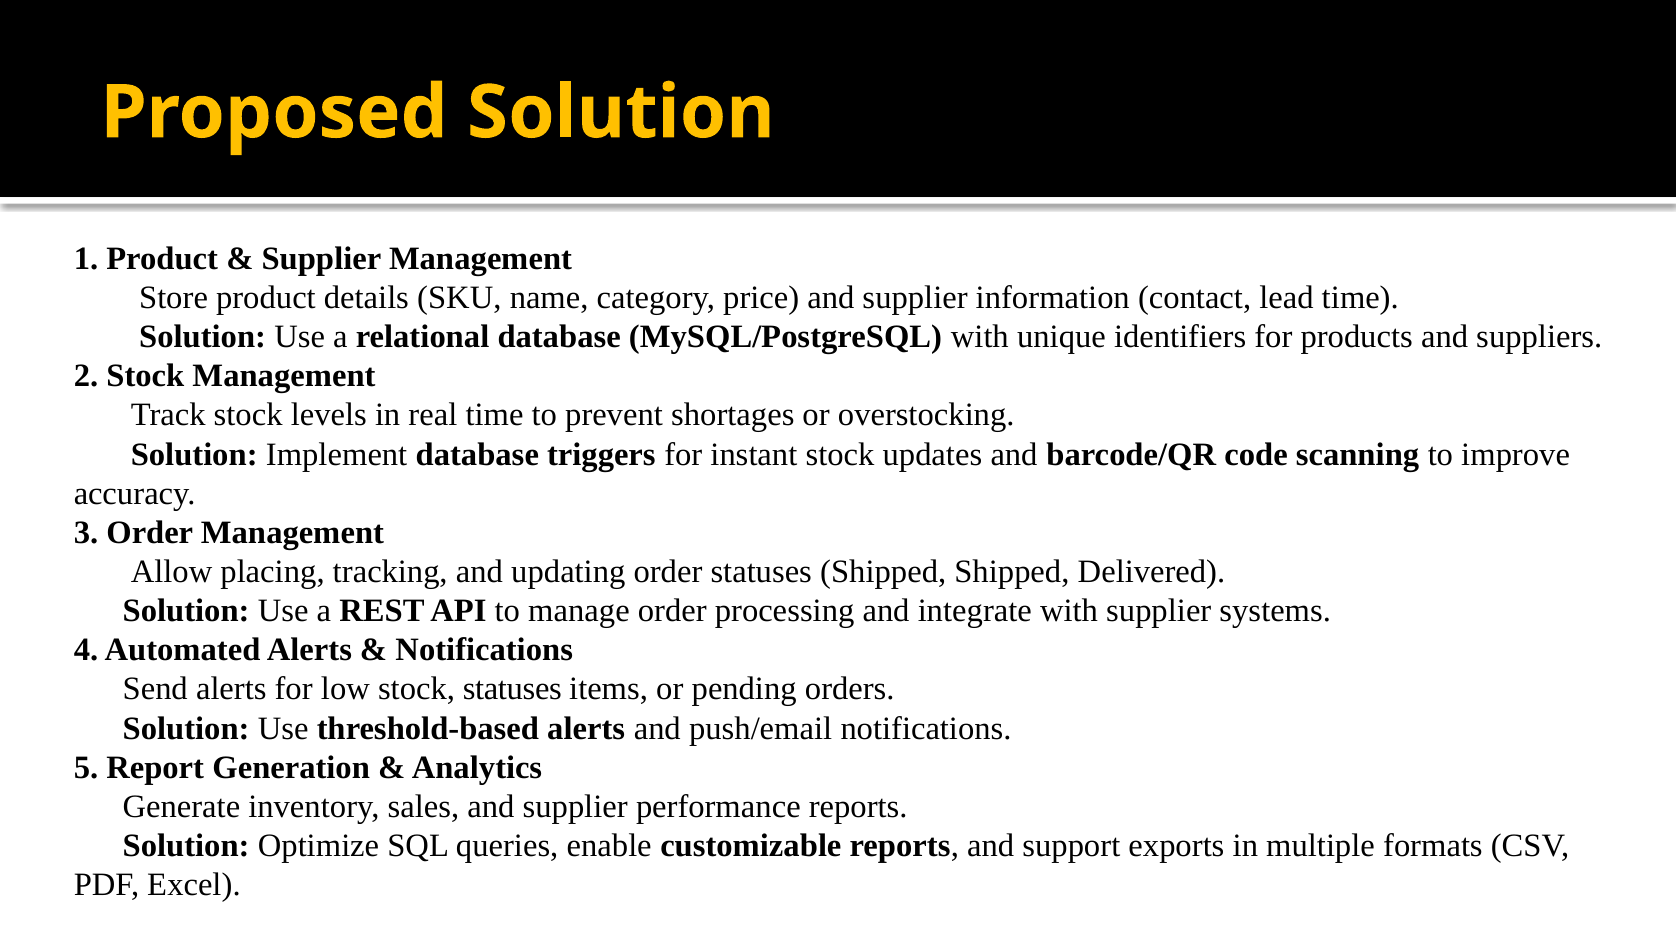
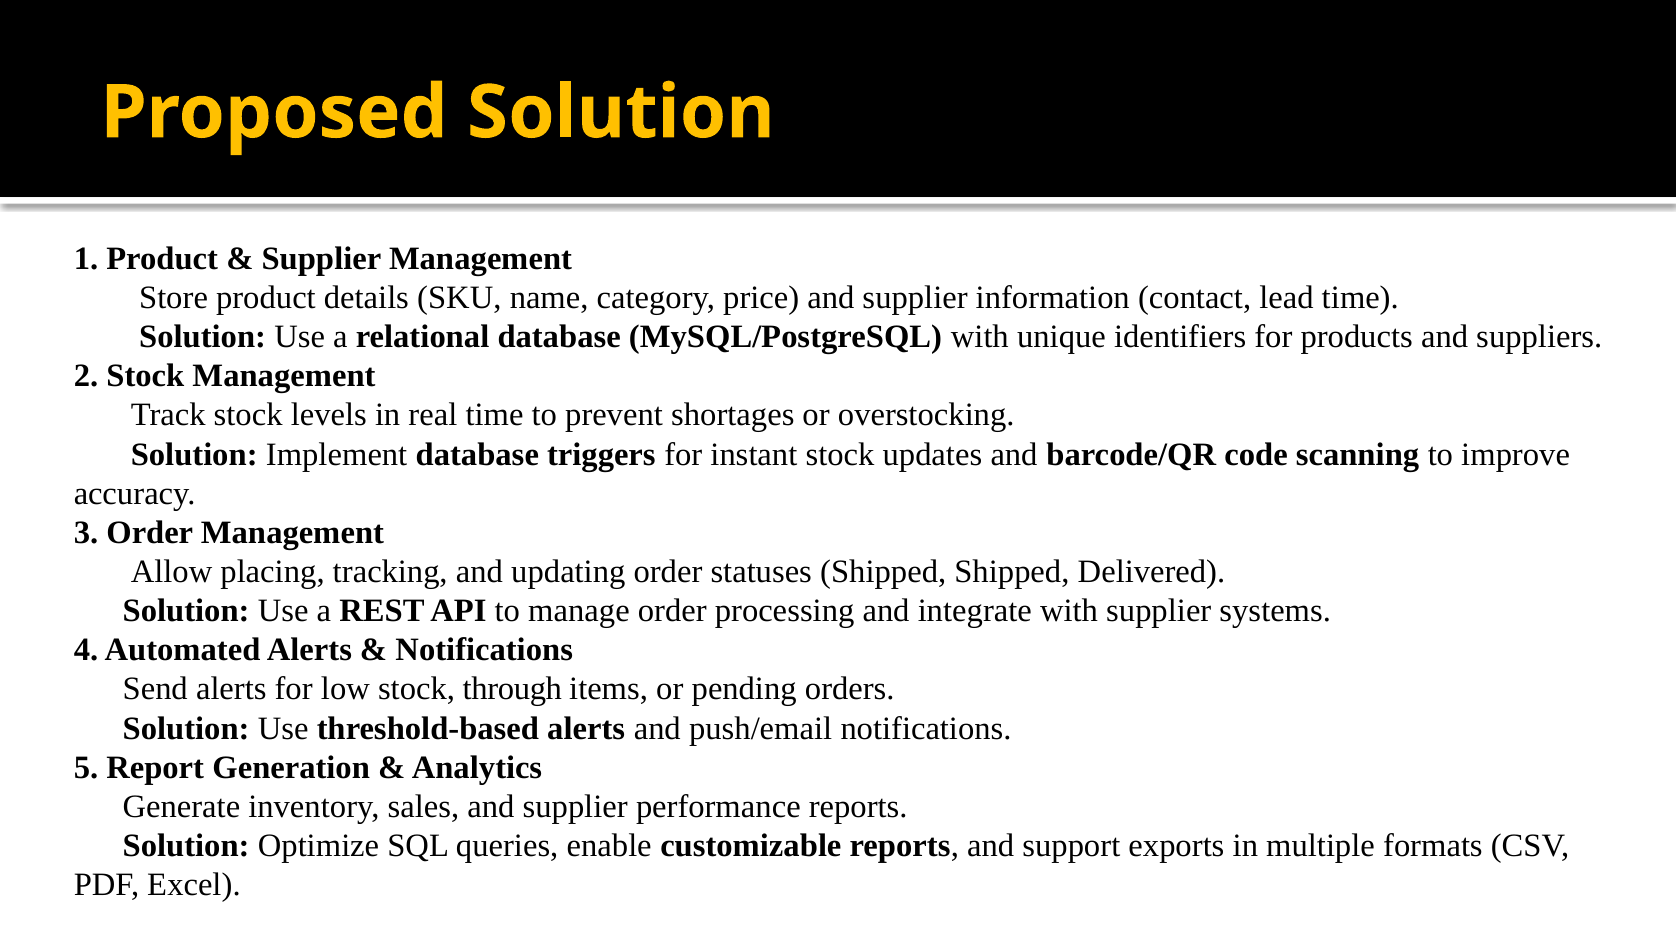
stock statuses: statuses -> through (512, 689)
